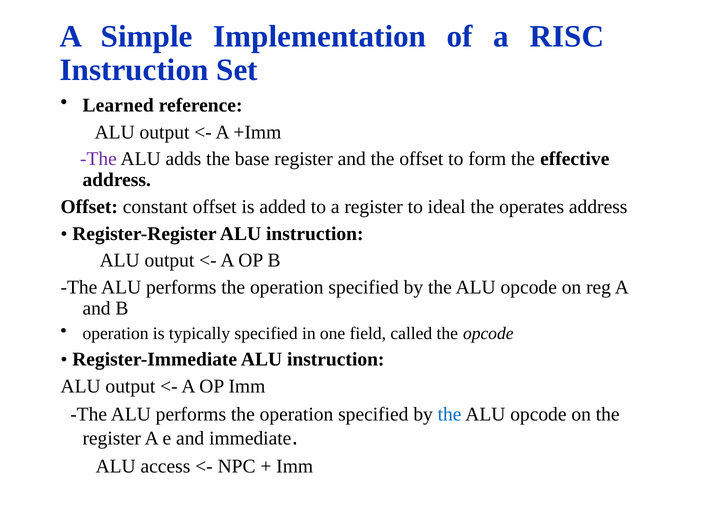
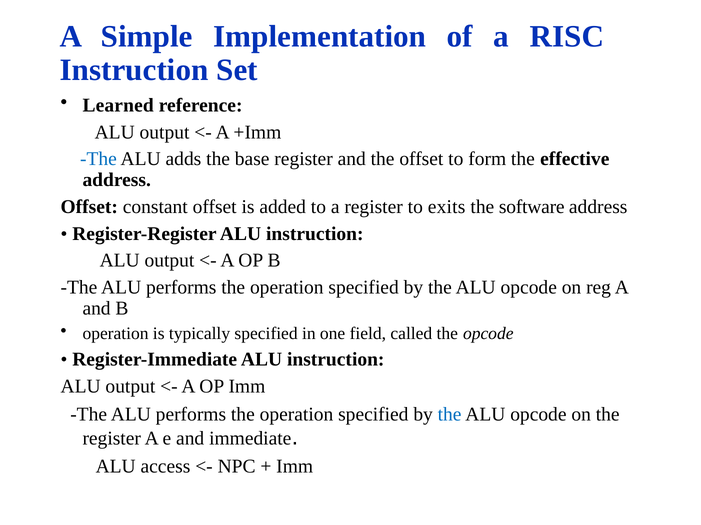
The colour: purple -> blue (98, 159)
ideal: ideal -> exits (447, 207)
operates: operates -> software (532, 207)
